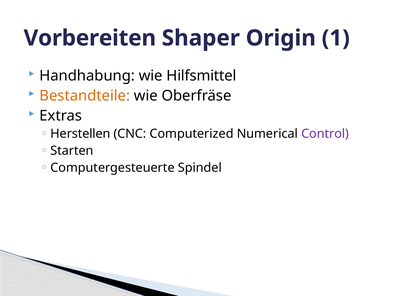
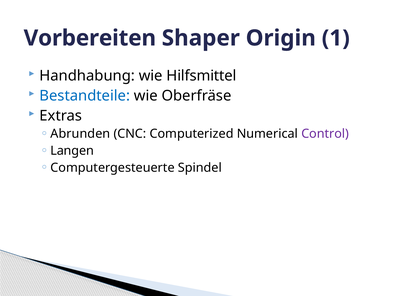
Bestandteile colour: orange -> blue (85, 96)
Herstellen: Herstellen -> Abrunden (80, 134)
Starten: Starten -> Langen (72, 151)
